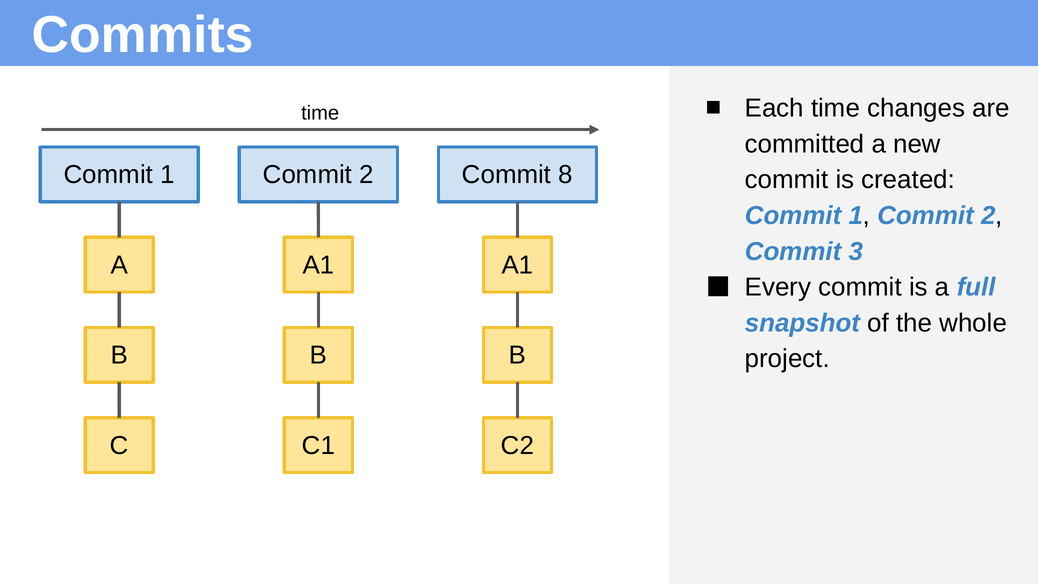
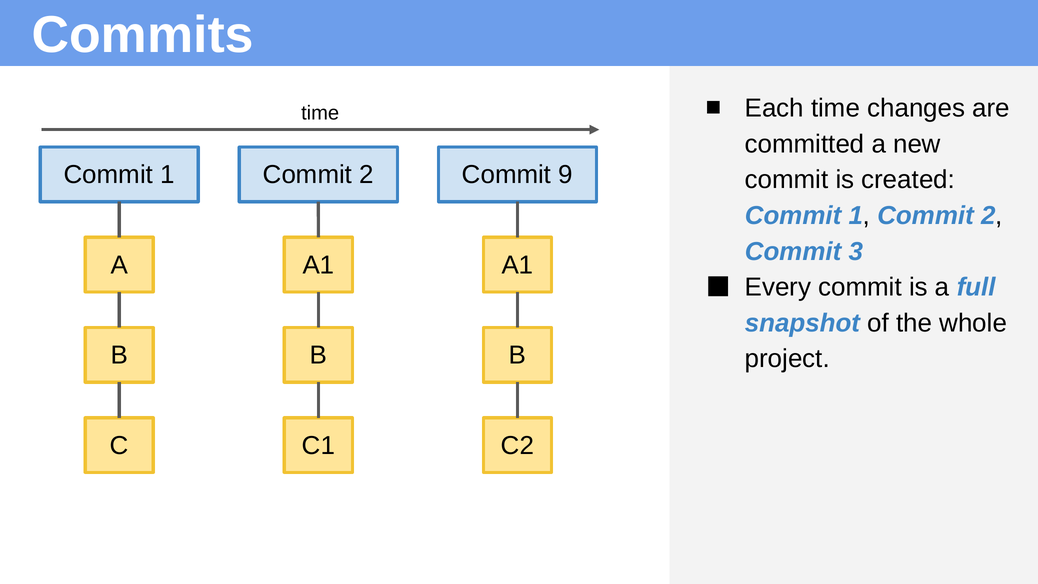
8: 8 -> 9 (566, 175)
